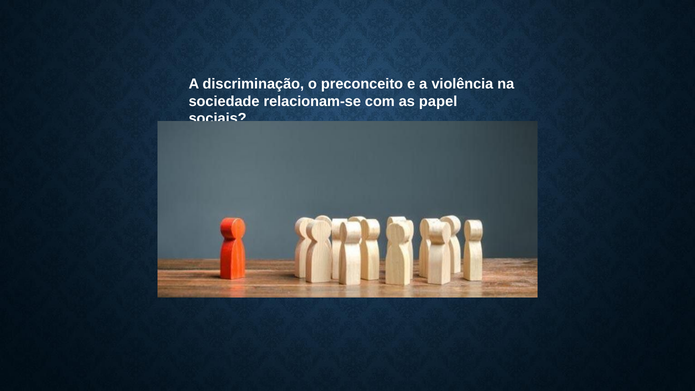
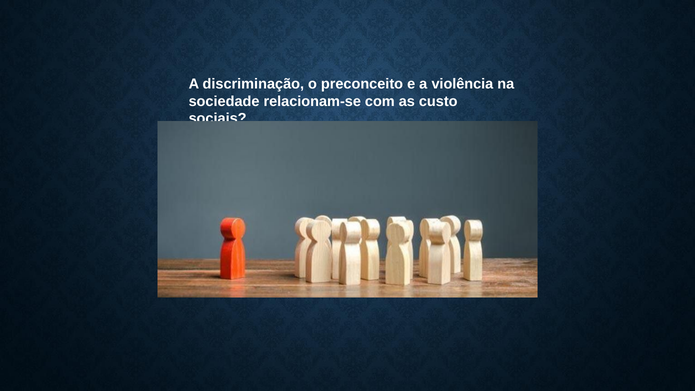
papel: papel -> custo (438, 101)
